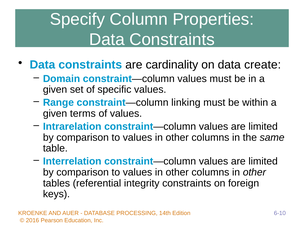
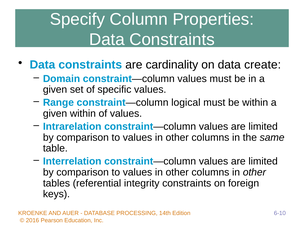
linking: linking -> logical (186, 103)
given terms: terms -> within (83, 114)
